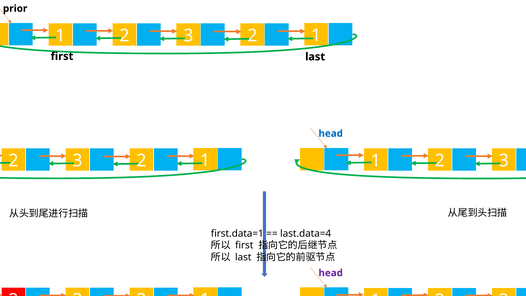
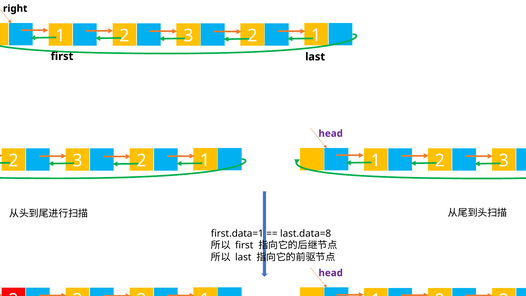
prior: prior -> right (15, 9)
head colour: blue -> purple (331, 133)
last.data=4: last.data=4 -> last.data=8 (306, 233)
